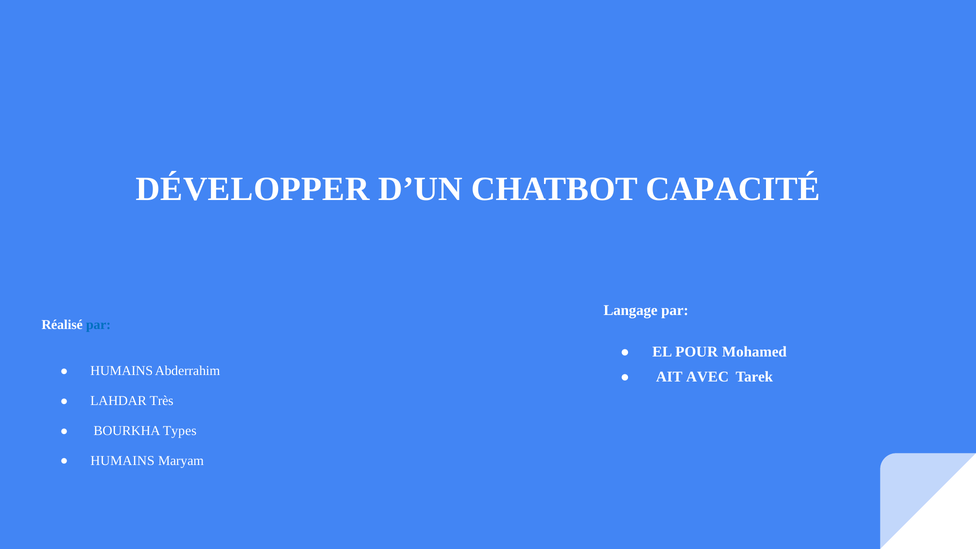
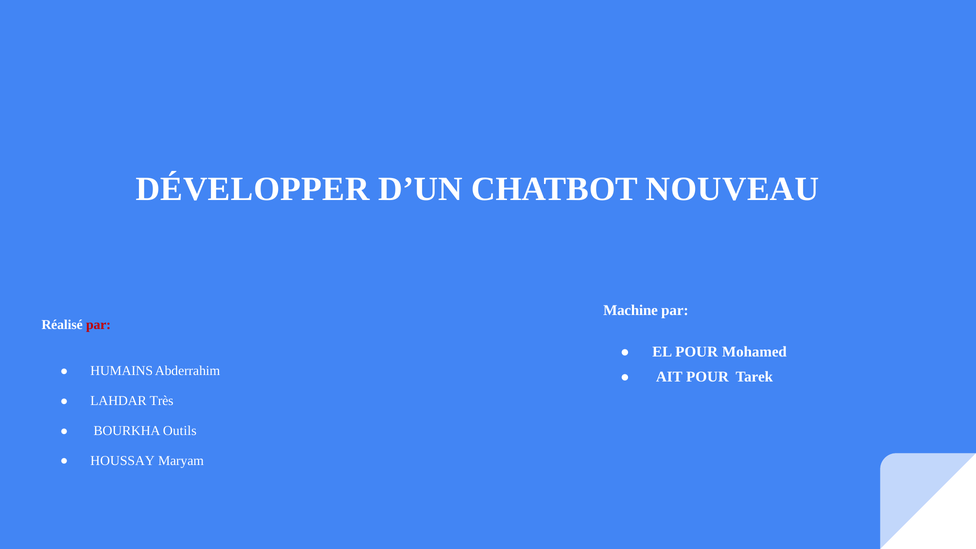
CAPACITÉ: CAPACITÉ -> NOUVEAU (733, 189)
Langage: Langage -> Machine (631, 311)
par colour: blue -> red (98, 325)
AIT AVEC: AVEC -> POUR (708, 377)
Types: Types -> Outils (180, 431)
HUMAINS: HUMAINS -> HOUSSAY (123, 461)
